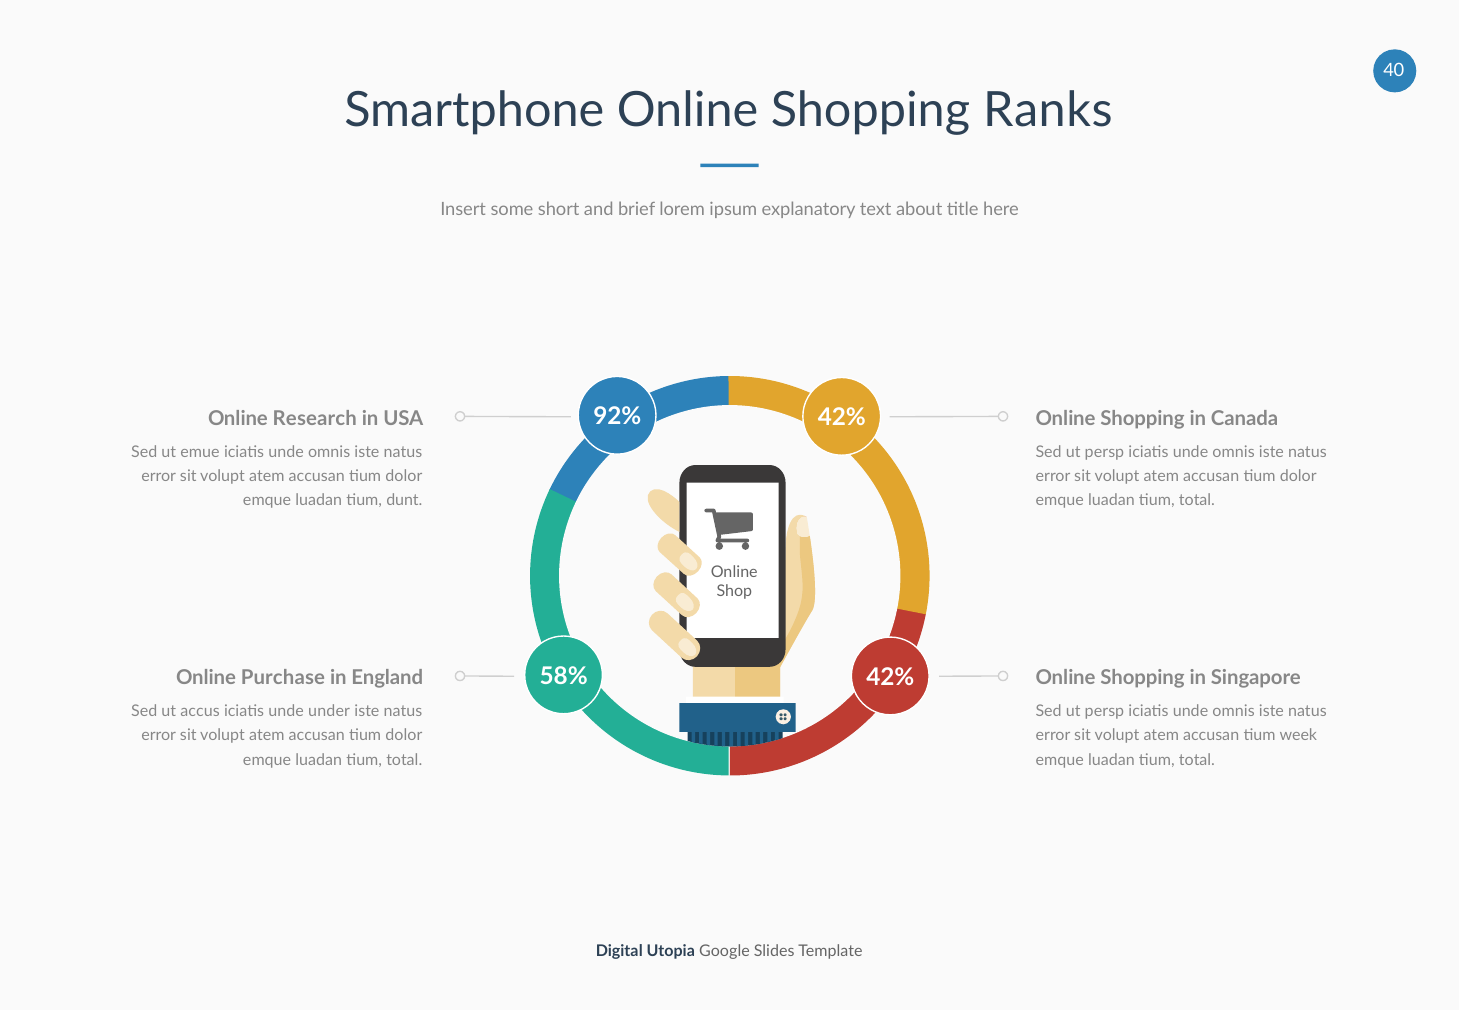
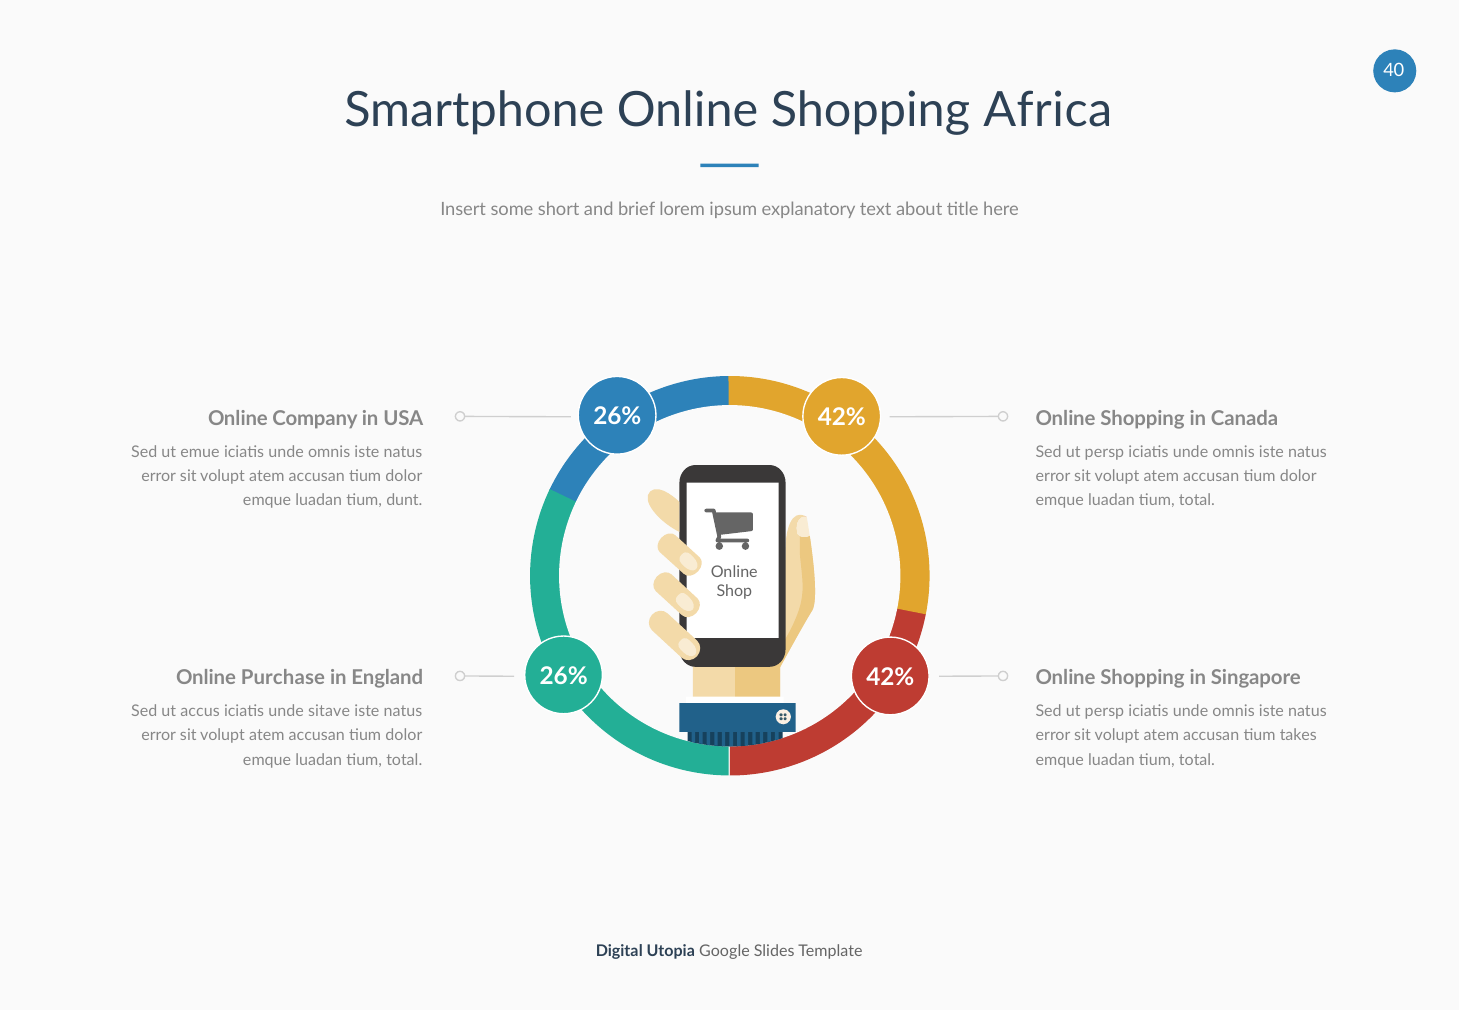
Ranks: Ranks -> Africa (1048, 110)
92%: 92% -> 26% (617, 417)
Research: Research -> Company (315, 418)
58%: 58% -> 26% (564, 676)
under: under -> sitave (329, 711)
week: week -> takes (1298, 736)
